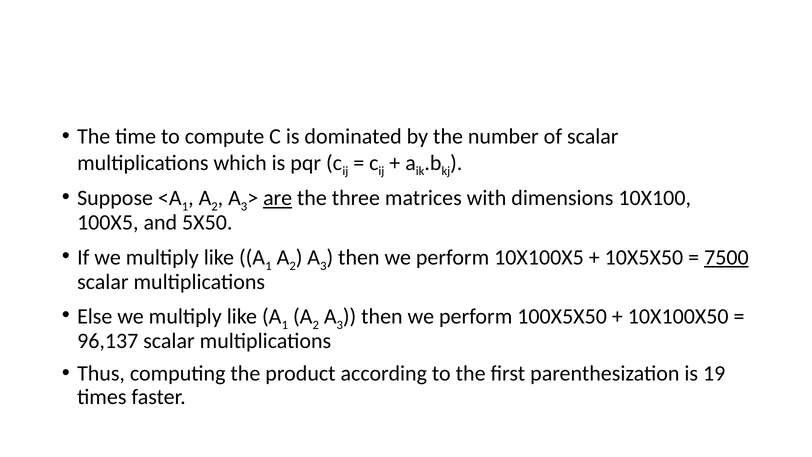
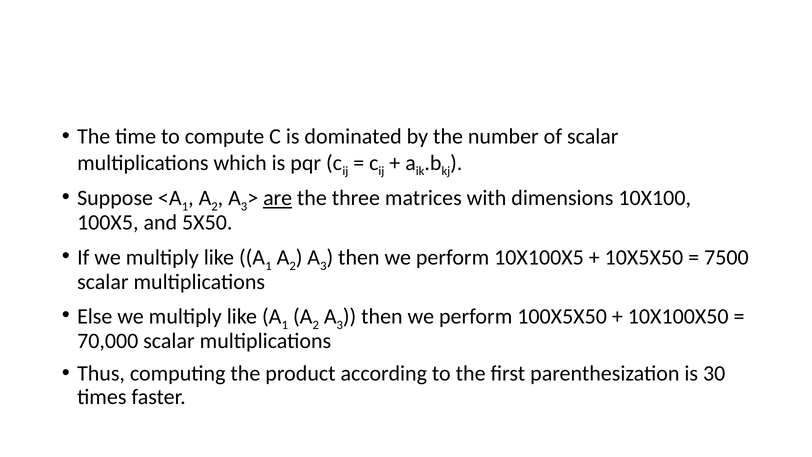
7500 underline: present -> none (726, 257)
96,137: 96,137 -> 70,000 (108, 341)
19: 19 -> 30 (714, 373)
